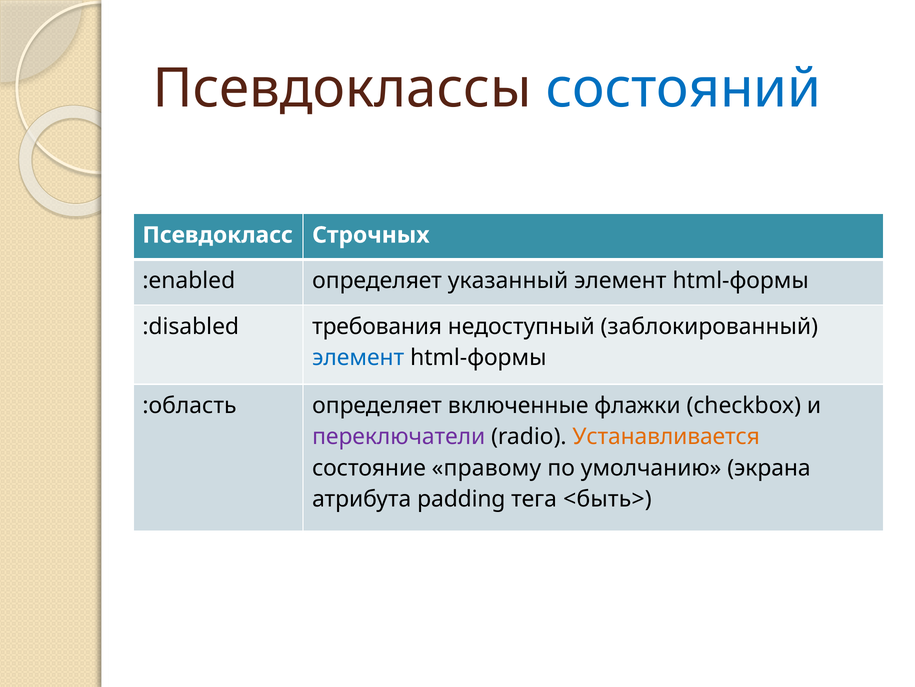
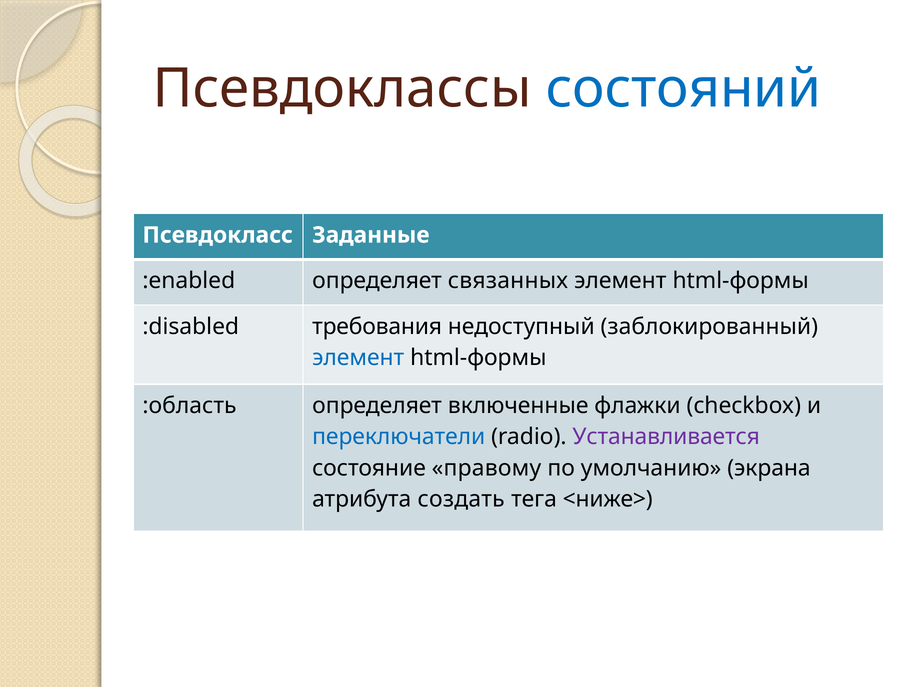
Строчных: Строчных -> Заданные (371, 235)
указанный: указанный -> связанных (508, 281)
переключатели colour: purple -> blue (399, 436)
Устанавливается colour: orange -> purple (666, 436)
padding: padding -> создать (461, 499)
<быть>: <быть> -> <ниже> (608, 499)
